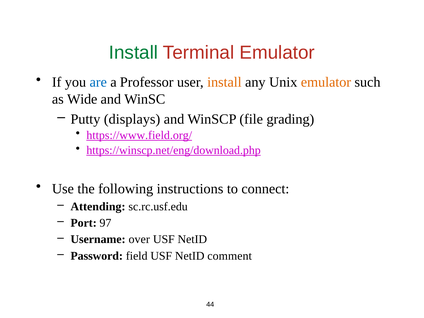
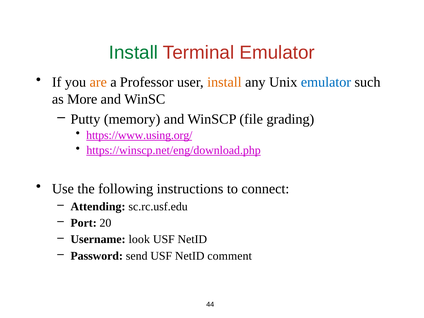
are colour: blue -> orange (98, 82)
emulator colour: orange -> blue (326, 82)
Wide: Wide -> More (82, 99)
displays: displays -> memory (132, 119)
https://www.field.org/: https://www.field.org/ -> https://www.using.org/ (139, 135)
97: 97 -> 20 (105, 223)
over: over -> look (139, 239)
field: field -> send (137, 256)
